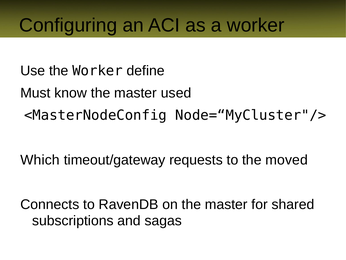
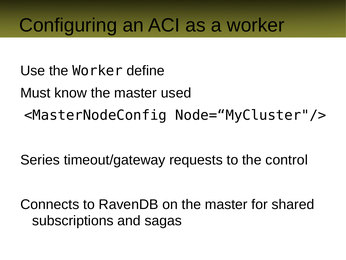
Which: Which -> Series (40, 160)
moved: moved -> control (287, 160)
